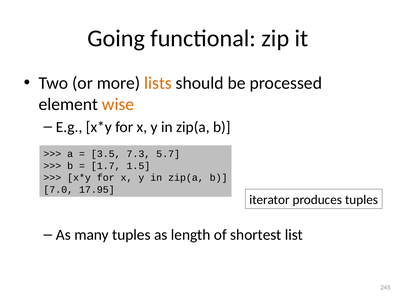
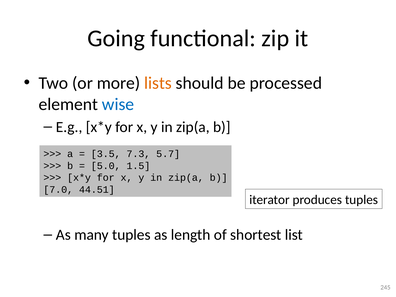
wise colour: orange -> blue (118, 104)
1.7: 1.7 -> 5.0 (106, 166)
17.95: 17.95 -> 44.51 (97, 190)
